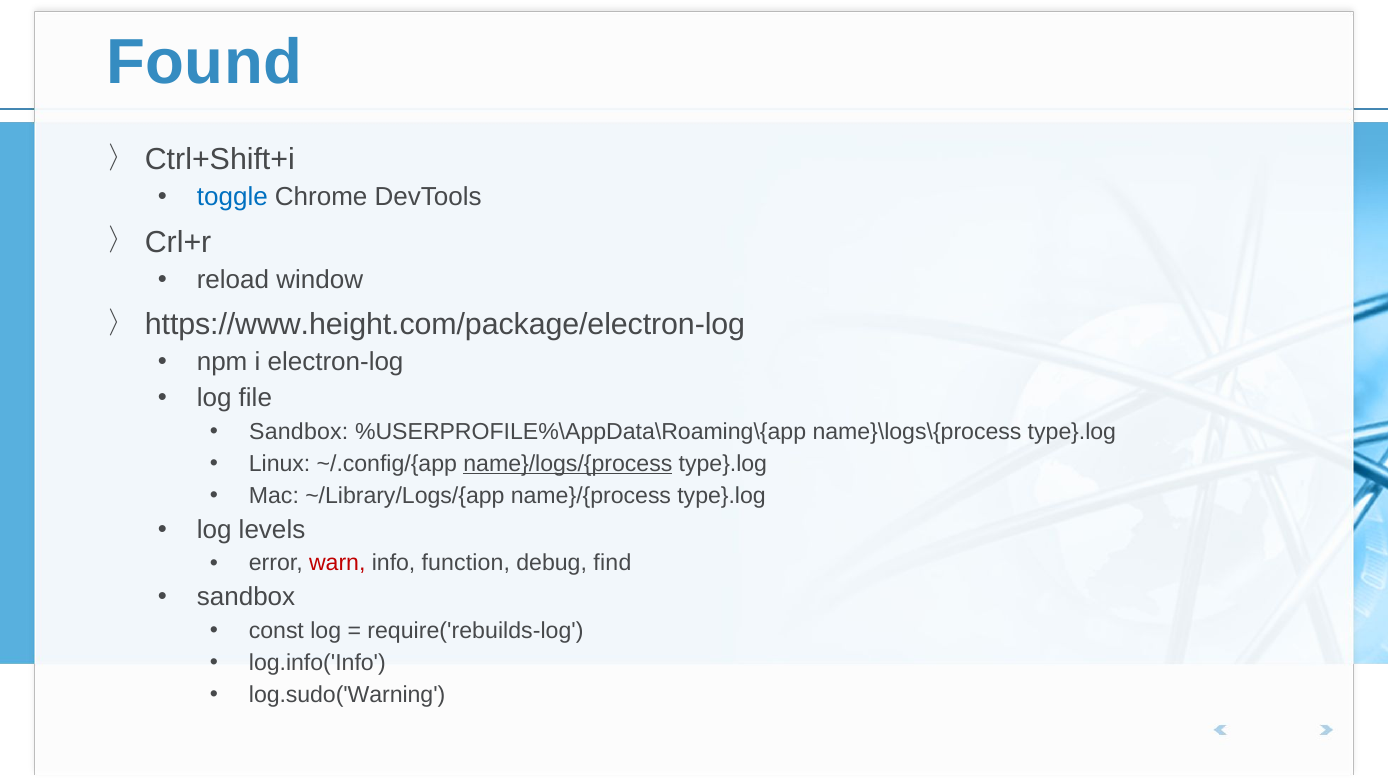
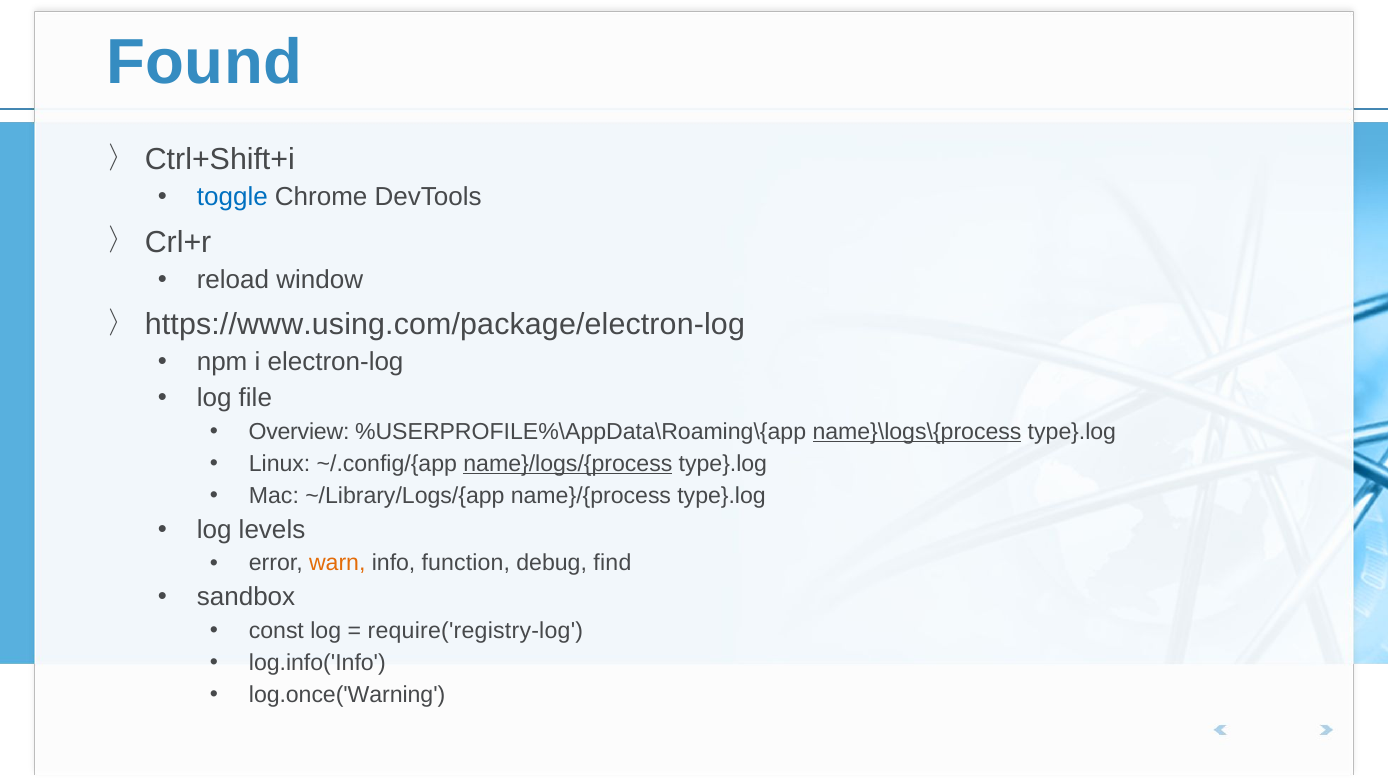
https://www.height.com/package/electron-log: https://www.height.com/package/electron-log -> https://www.using.com/package/electron-log (445, 325)
Sandbox: Sandbox -> Overview (299, 431)
name}\logs\{process underline: none -> present (917, 431)
warn colour: red -> orange (337, 563)
require('rebuilds-log: require('rebuilds-log -> require('registry-log (475, 631)
log.sudo('Warning: log.sudo('Warning -> log.once('Warning (347, 695)
